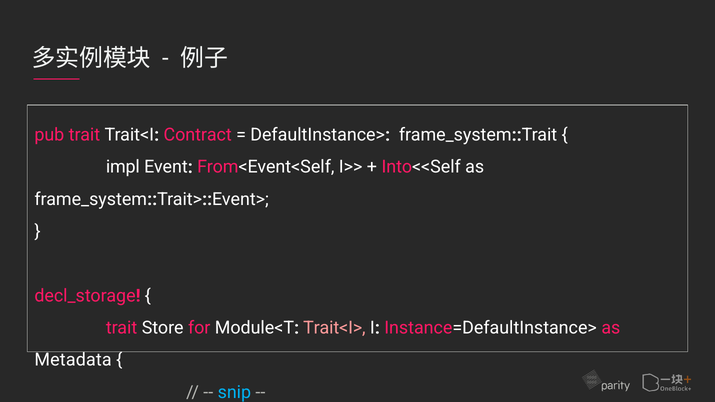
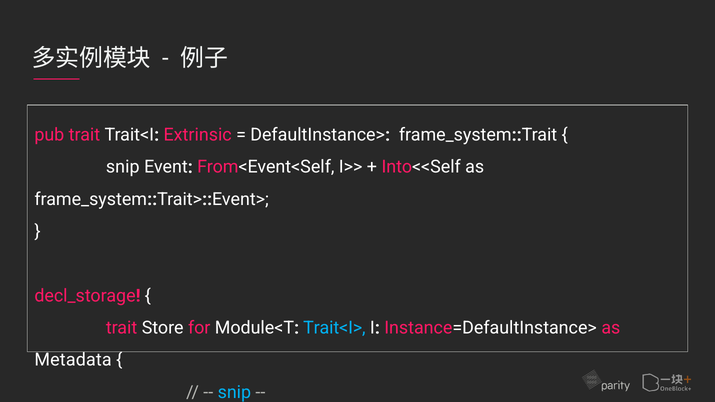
Contract: Contract -> Extrinsic (198, 135)
impl: impl -> snip (123, 167)
Trait<I> colour: pink -> light blue (334, 328)
